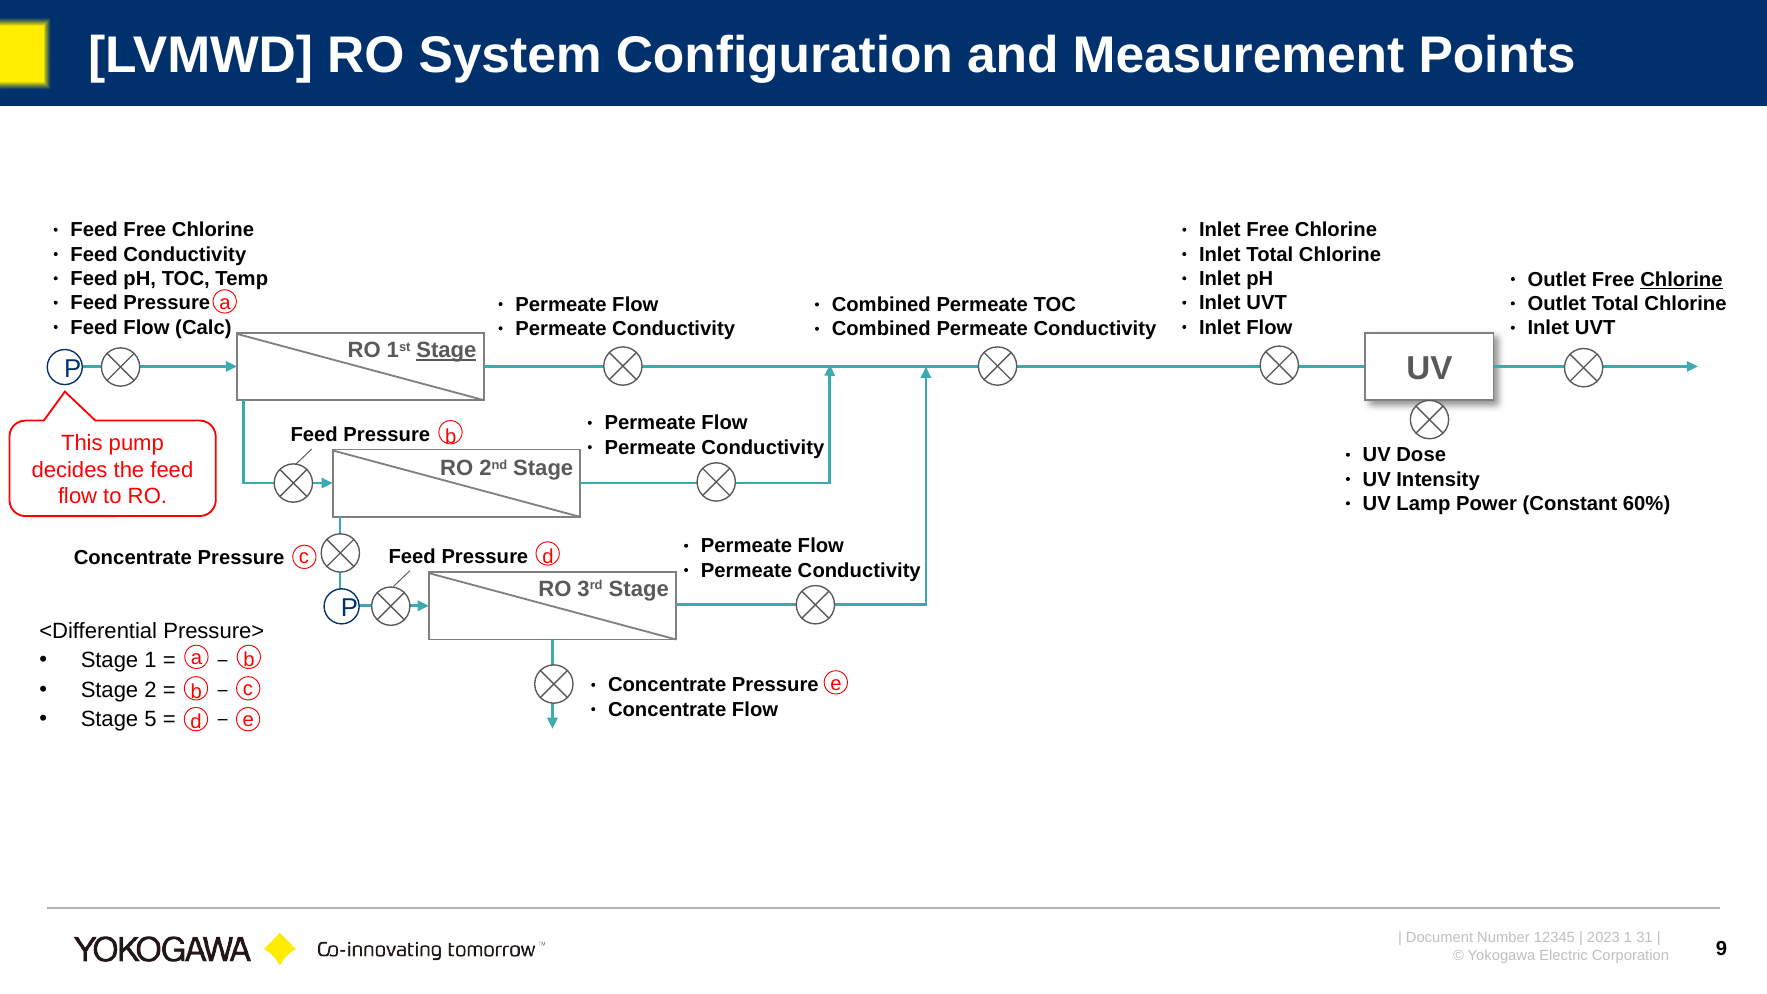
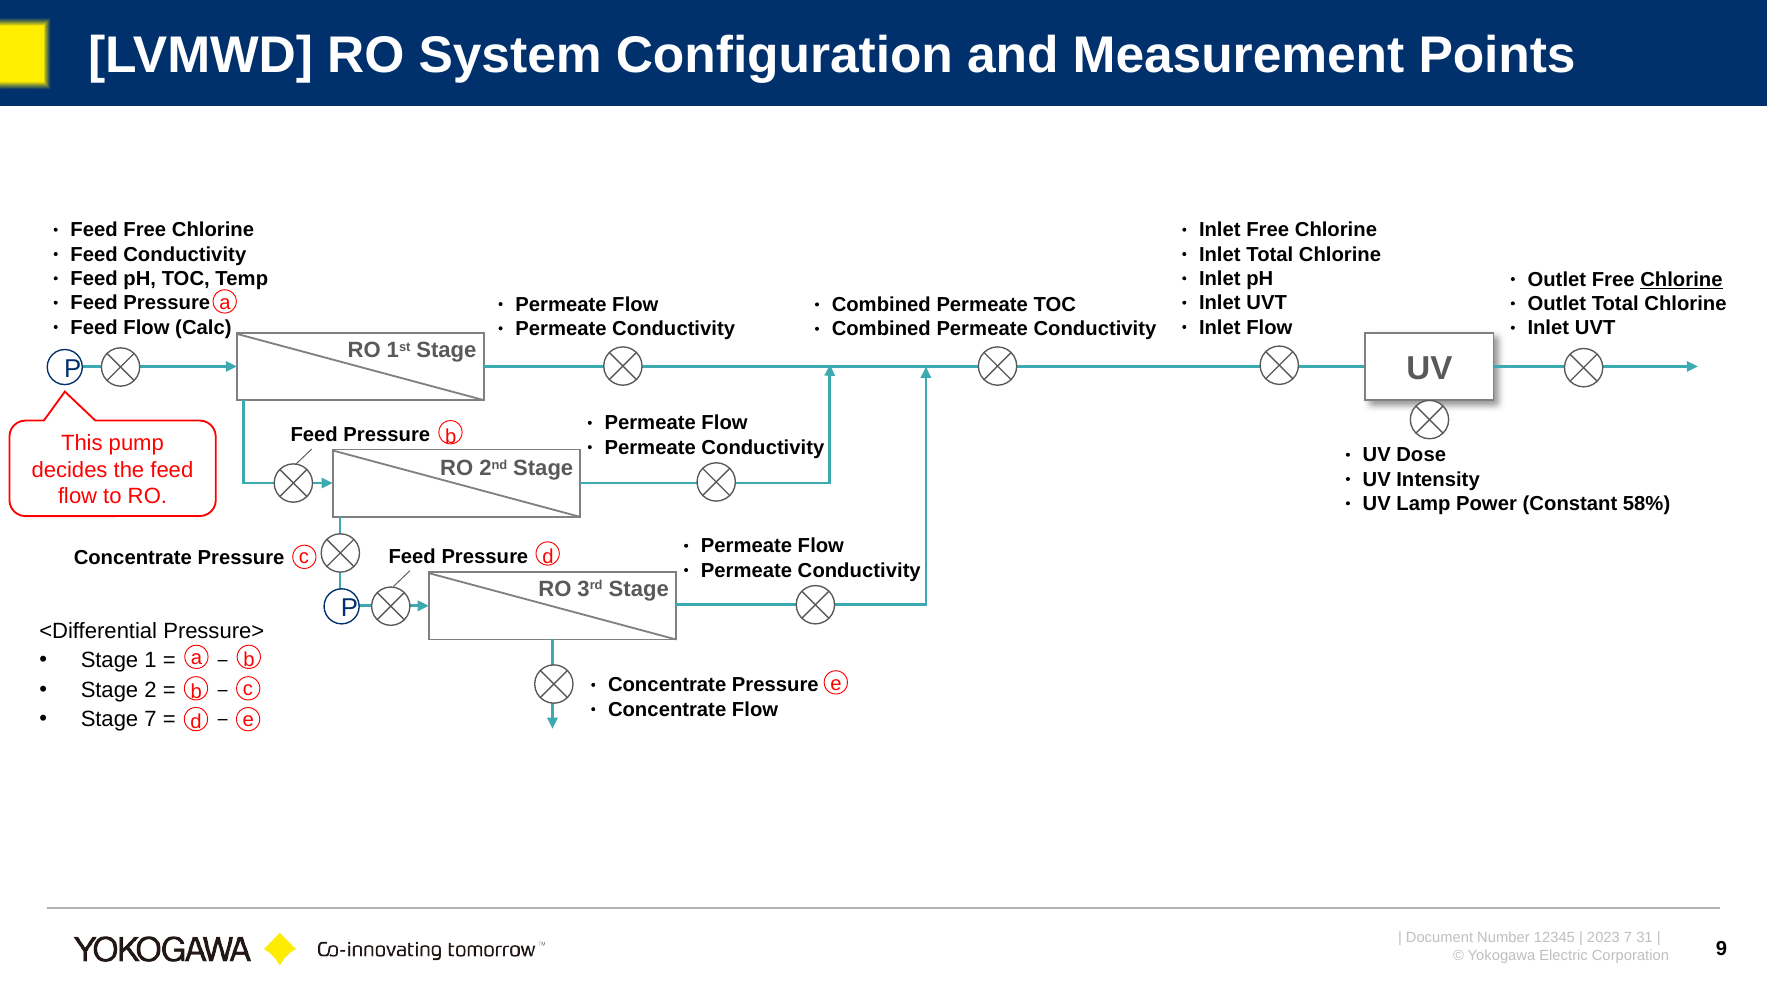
Stage underline: present -> none (446, 351)
60%: 60% -> 58% (1647, 504)
Stage 5: 5 -> 7 (151, 720)
1: 1 -> 7 (1628, 938)
